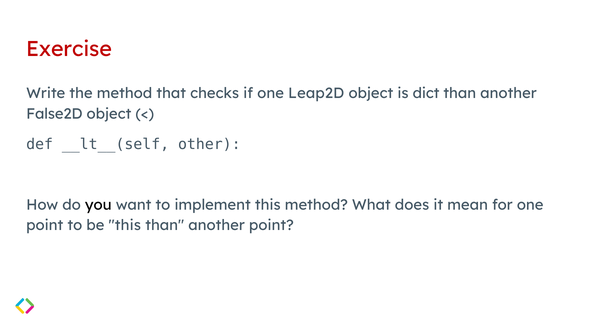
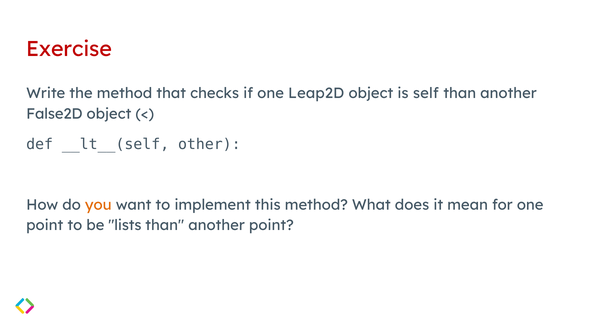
dict: dict -> self (426, 93)
you colour: black -> orange (98, 205)
be this: this -> lists (125, 226)
